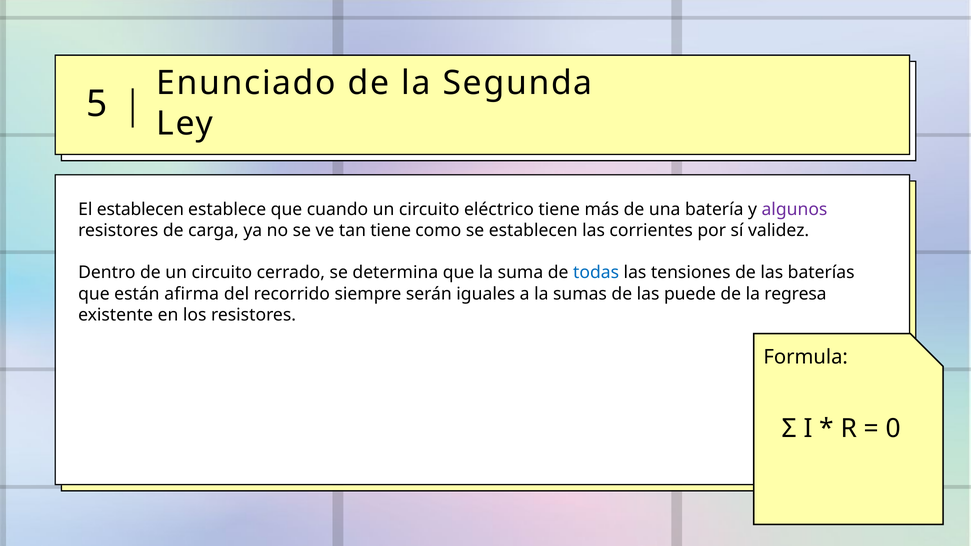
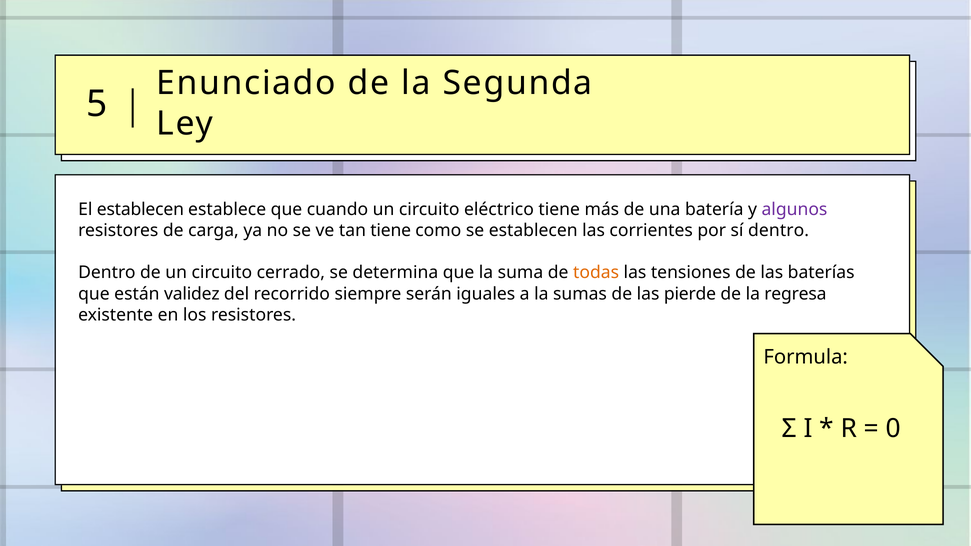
sí validez: validez -> dentro (779, 231)
todas colour: blue -> orange (596, 273)
afirma: afirma -> validez (192, 294)
puede: puede -> pierde (690, 294)
